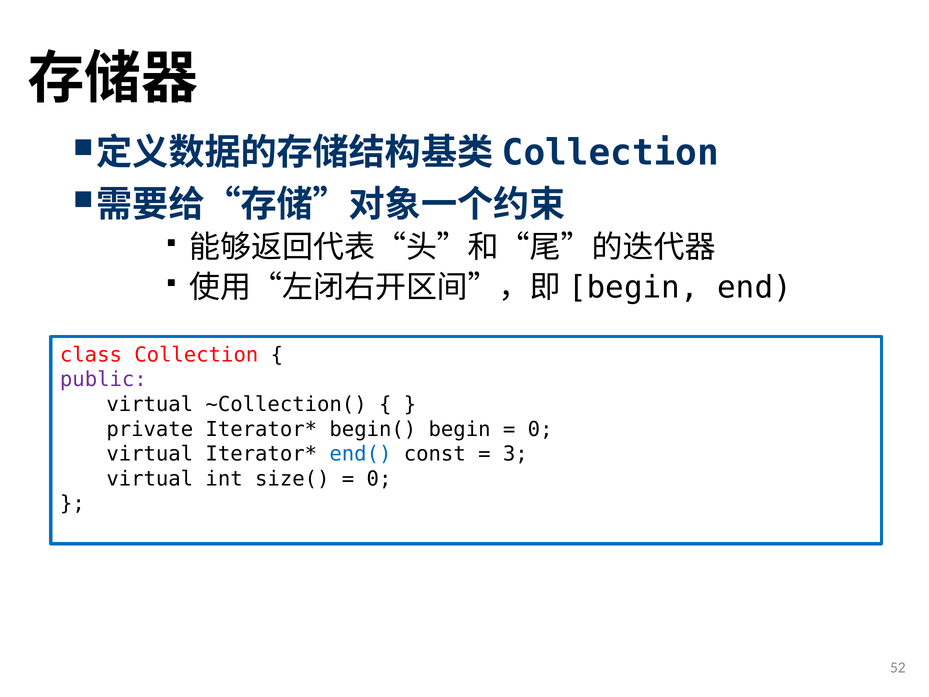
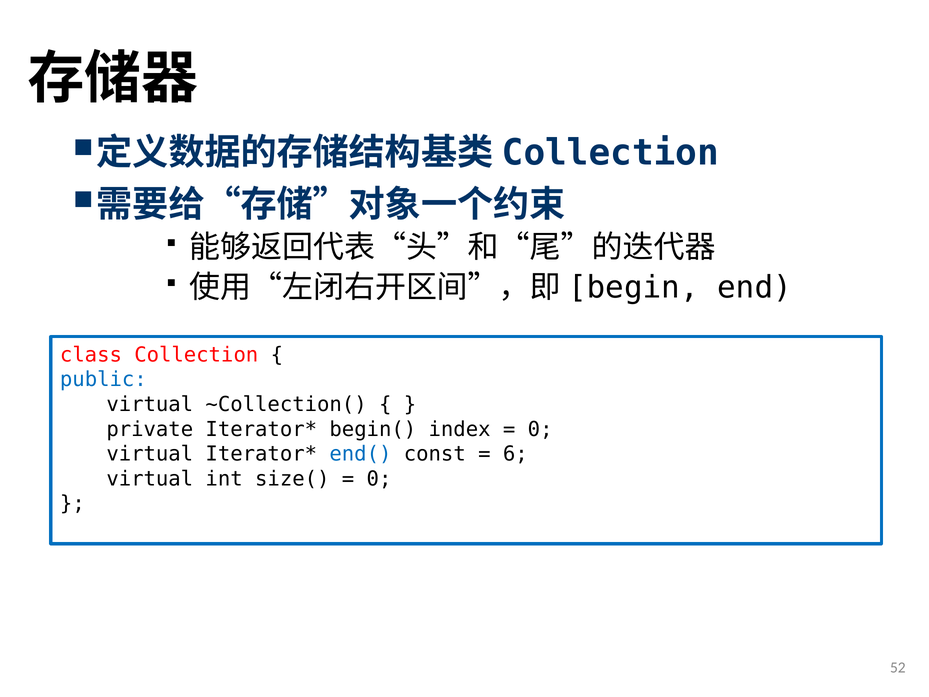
public colour: purple -> blue (103, 380)
begin: begin -> index (460, 429)
3: 3 -> 6 (515, 454)
